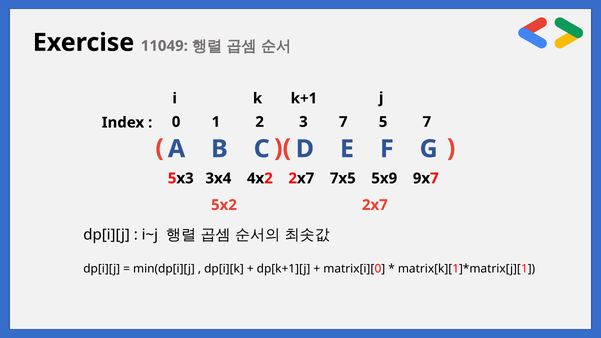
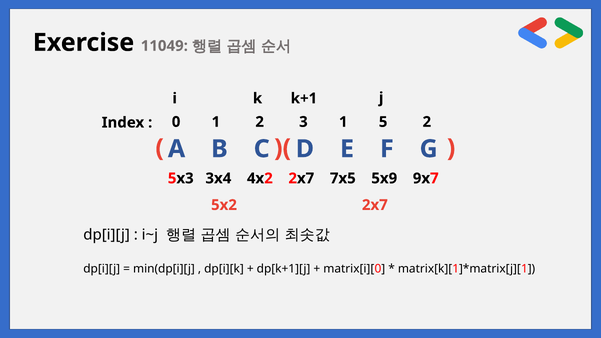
3 7: 7 -> 1 (343, 122)
5 7: 7 -> 2 (427, 122)
